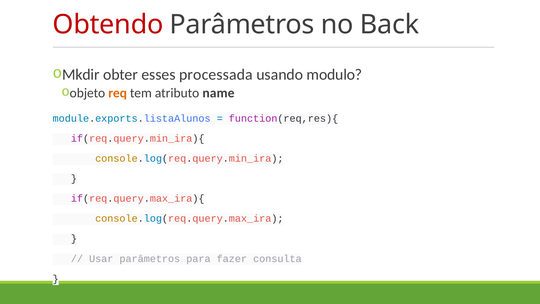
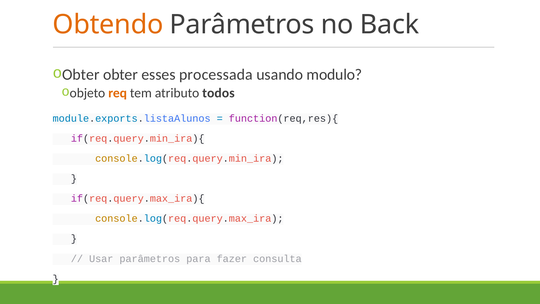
Obtendo colour: red -> orange (108, 24)
Mkdir: Mkdir -> Obter (81, 75)
name: name -> todos (218, 93)
